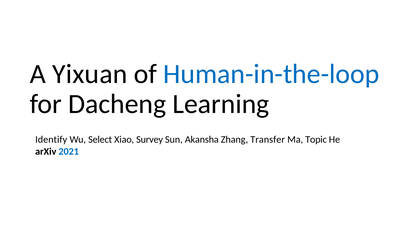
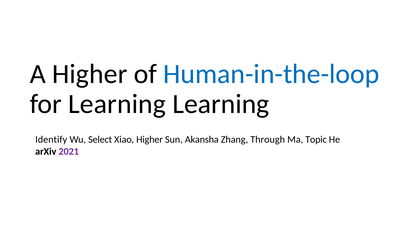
A Yixuan: Yixuan -> Higher (90, 74)
for Dacheng: Dacheng -> Learning (117, 104)
Xiao Survey: Survey -> Higher (150, 139)
Transfer: Transfer -> Through (268, 139)
2021 colour: blue -> purple (69, 151)
